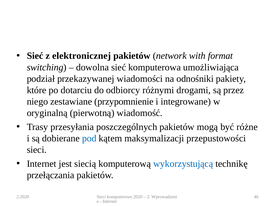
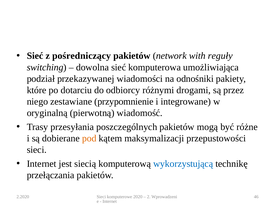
elektronicznej: elektronicznej -> pośredniczący (82, 56)
format: format -> reguły (220, 56)
pod colour: blue -> orange (89, 139)
